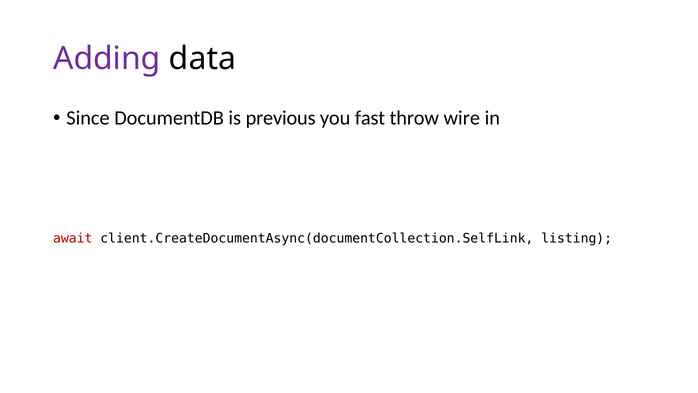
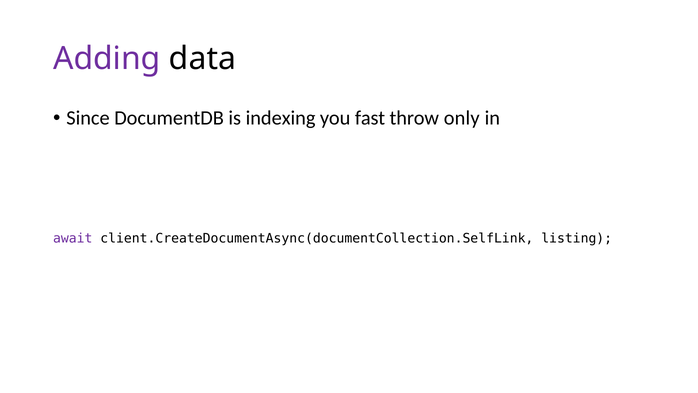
previous: previous -> indexing (281, 118)
wire: wire -> only (462, 118)
await colour: red -> purple (73, 238)
